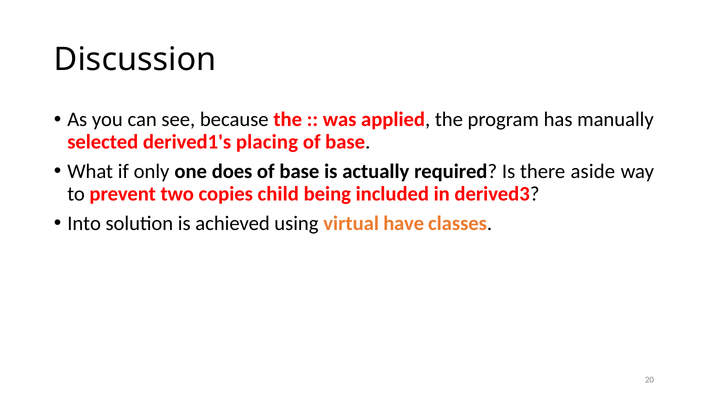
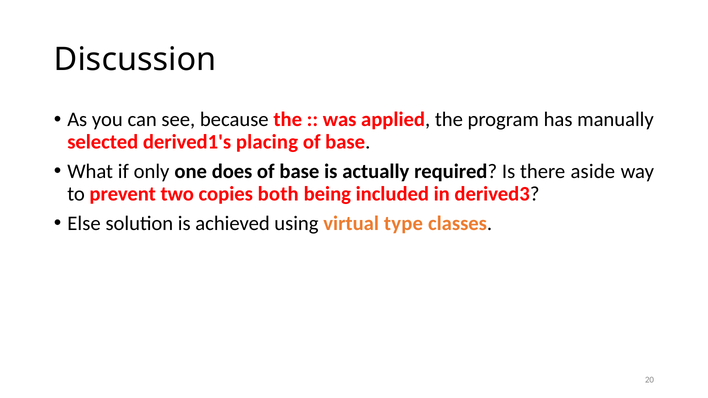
child: child -> both (278, 194)
Into: Into -> Else (84, 223)
have: have -> type (403, 223)
